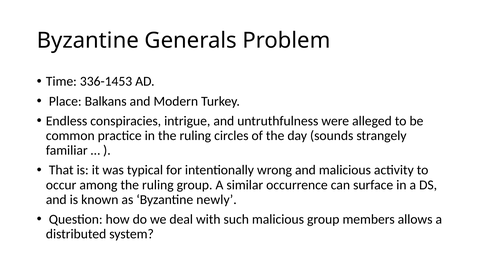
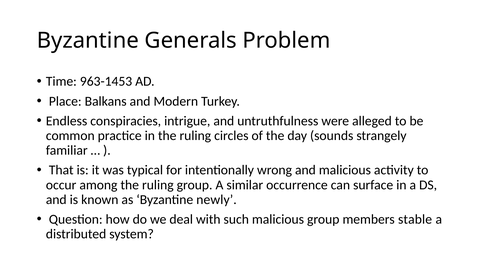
336-1453: 336-1453 -> 963-1453 (106, 81)
allows: allows -> stable (415, 219)
